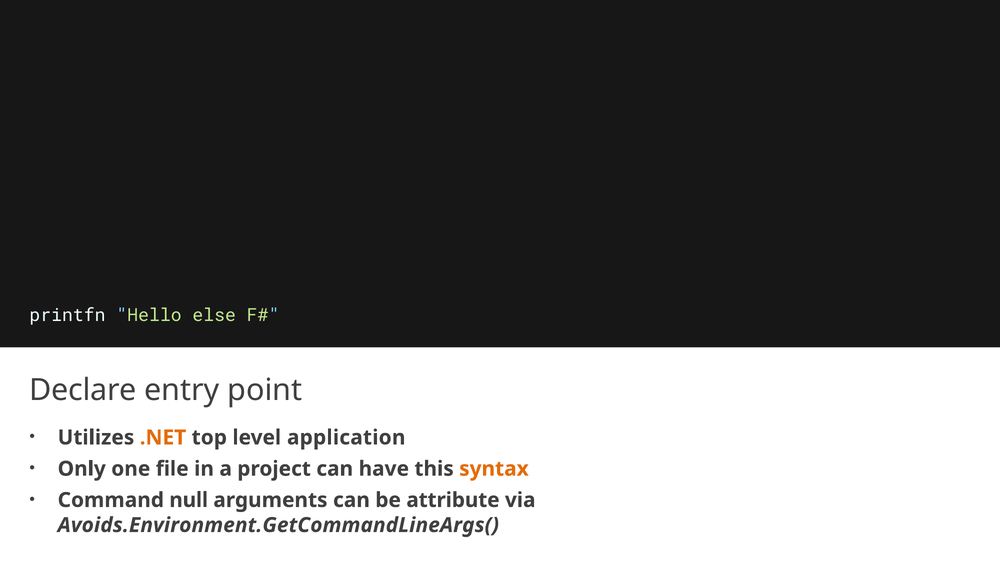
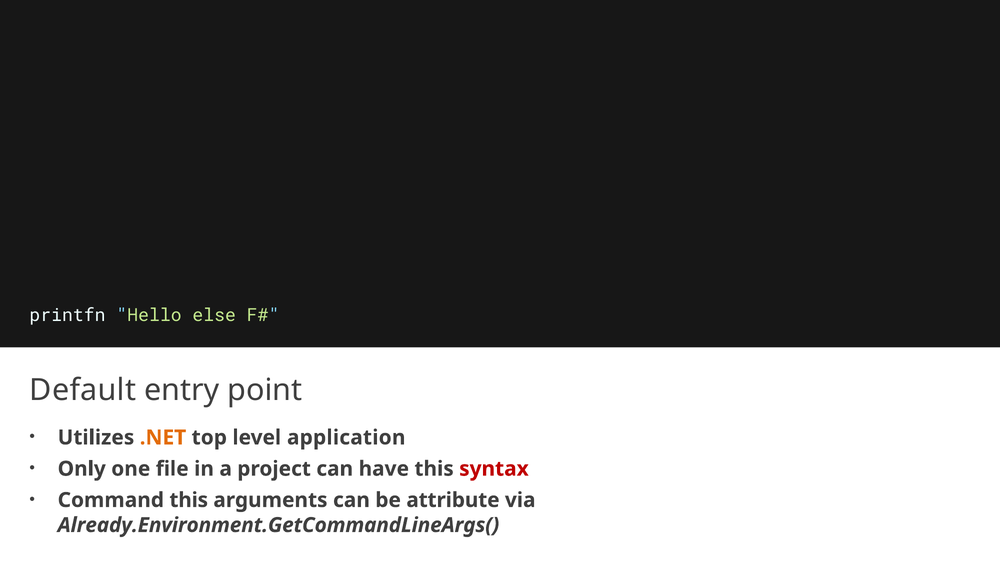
Declare: Declare -> Default (83, 390)
syntax colour: orange -> red (494, 468)
Command null: null -> this (189, 500)
Avoids.Environment.GetCommandLineArgs(: Avoids.Environment.GetCommandLineArgs( -> Already.Environment.GetCommandLineArgs( (278, 525)
